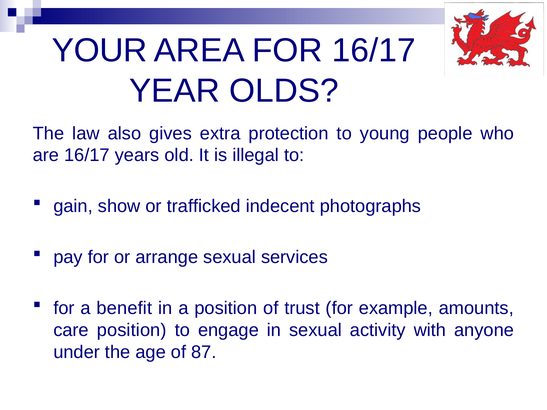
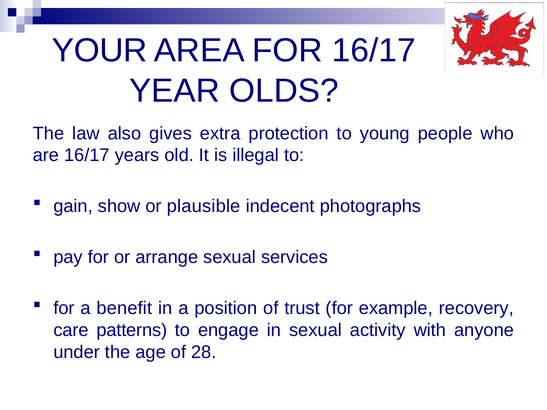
trafficked: trafficked -> plausible (204, 206)
amounts: amounts -> recovery (476, 308)
care position: position -> patterns (132, 330)
87: 87 -> 28 (204, 352)
